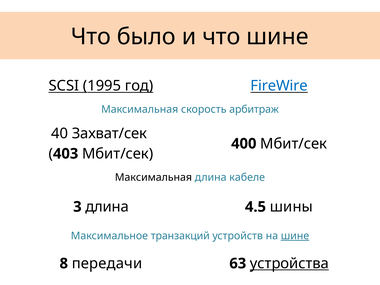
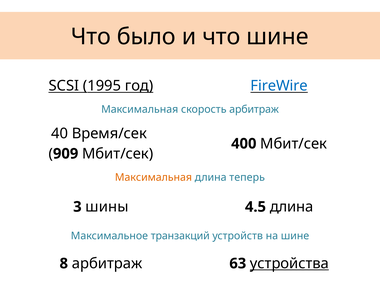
Захват/сек: Захват/сек -> Время/сек (109, 134)
403: 403 -> 909 (66, 154)
Максимальная colour: black -> orange (153, 177)
кабеле: кабеле -> теперь (247, 177)
3 длина: длина -> шины (107, 207)
4.5 шины: шины -> длина (292, 207)
шине underline: present -> none (295, 236)
8 передачи: передачи -> арбитраж (107, 263)
